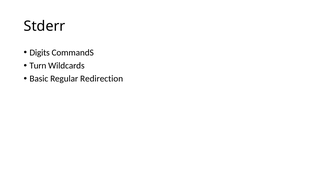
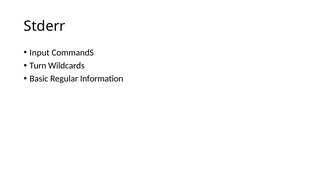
Digits: Digits -> Input (40, 53)
Redirection: Redirection -> Information (102, 79)
